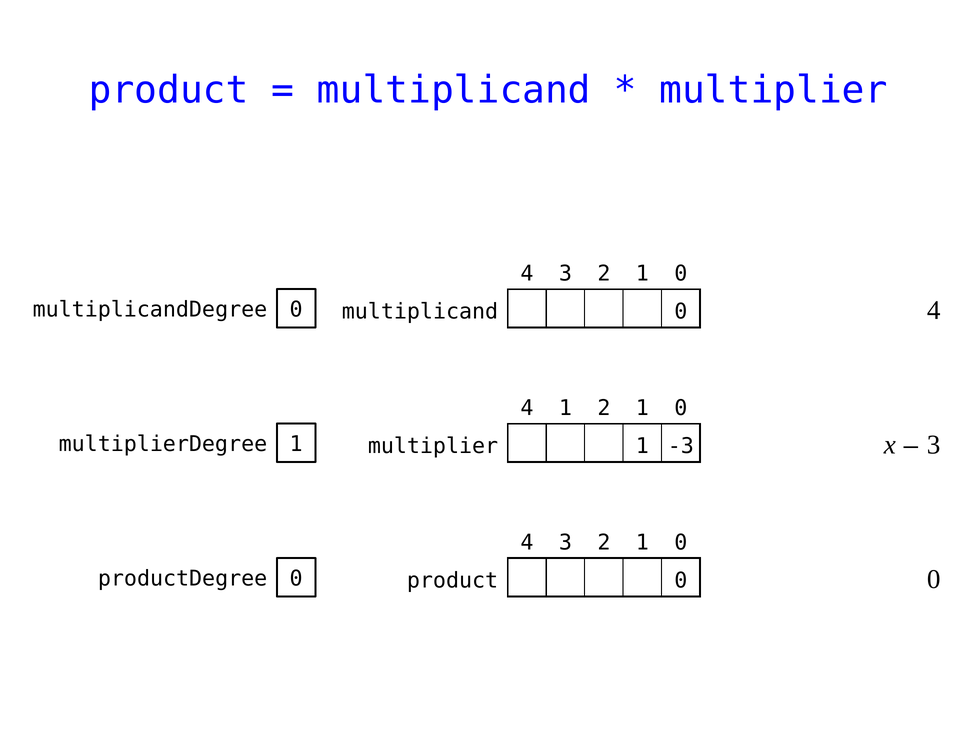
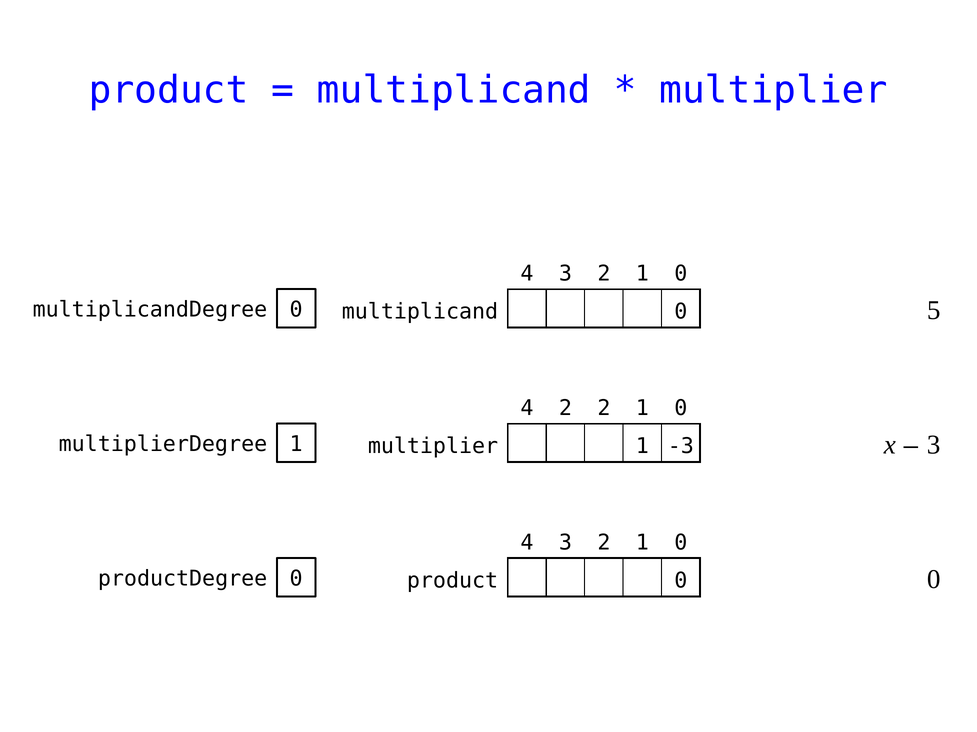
0 4: 4 -> 5 (934, 311)
4 1: 1 -> 2 (565, 408)
